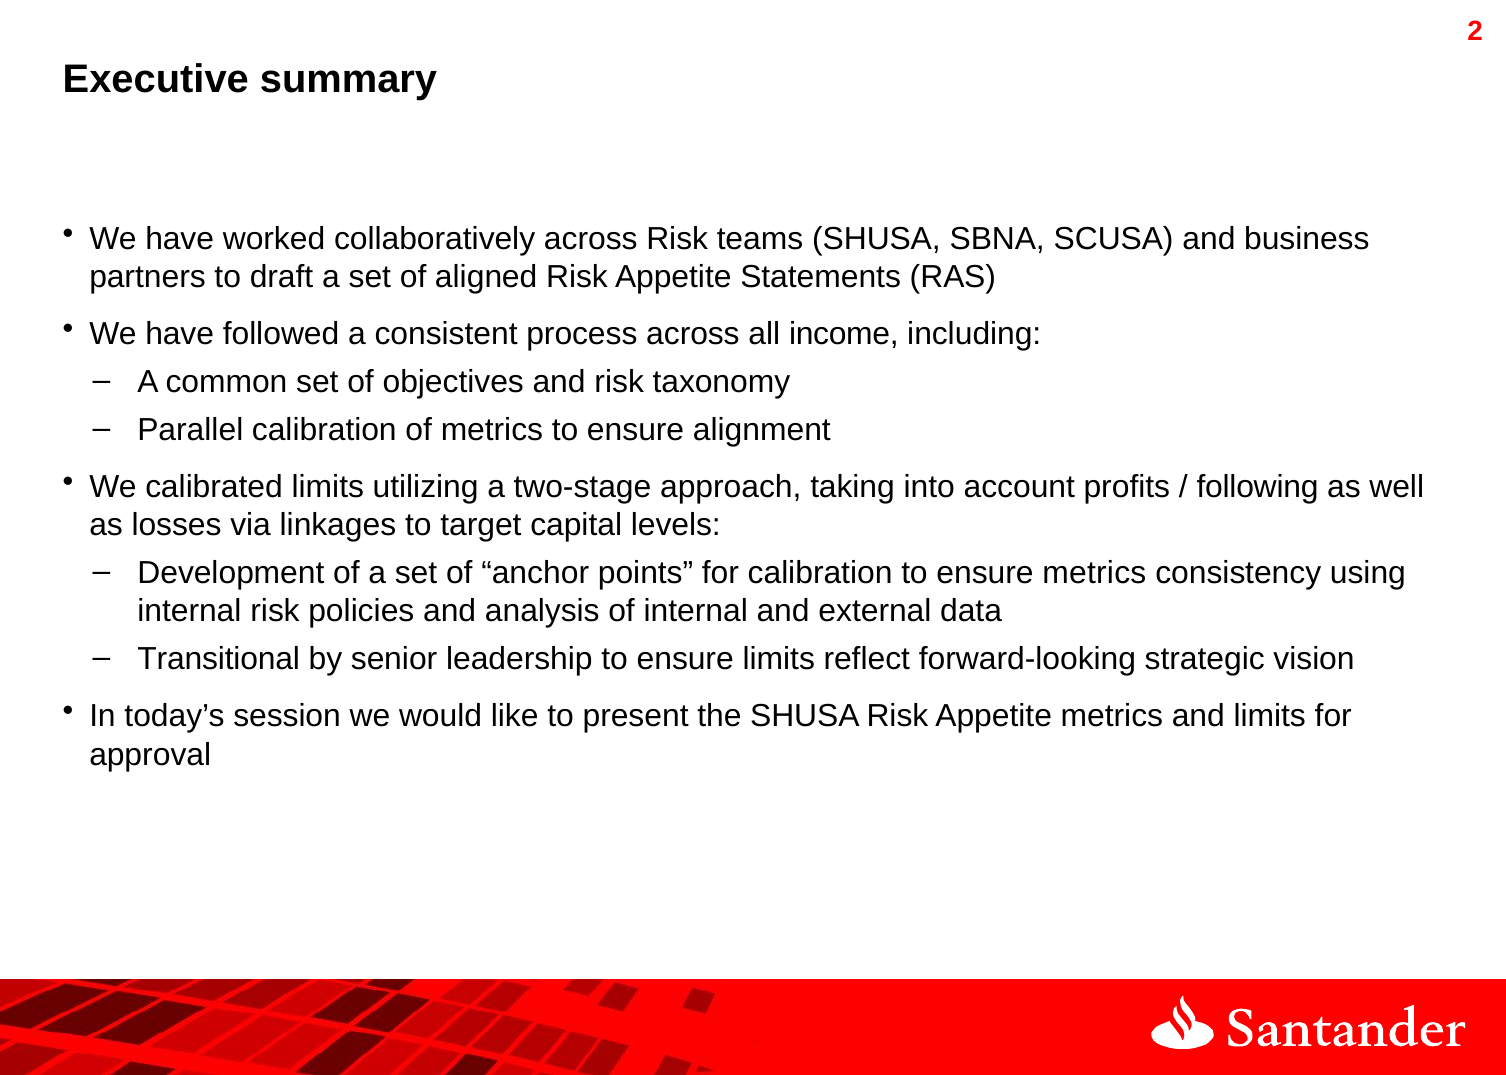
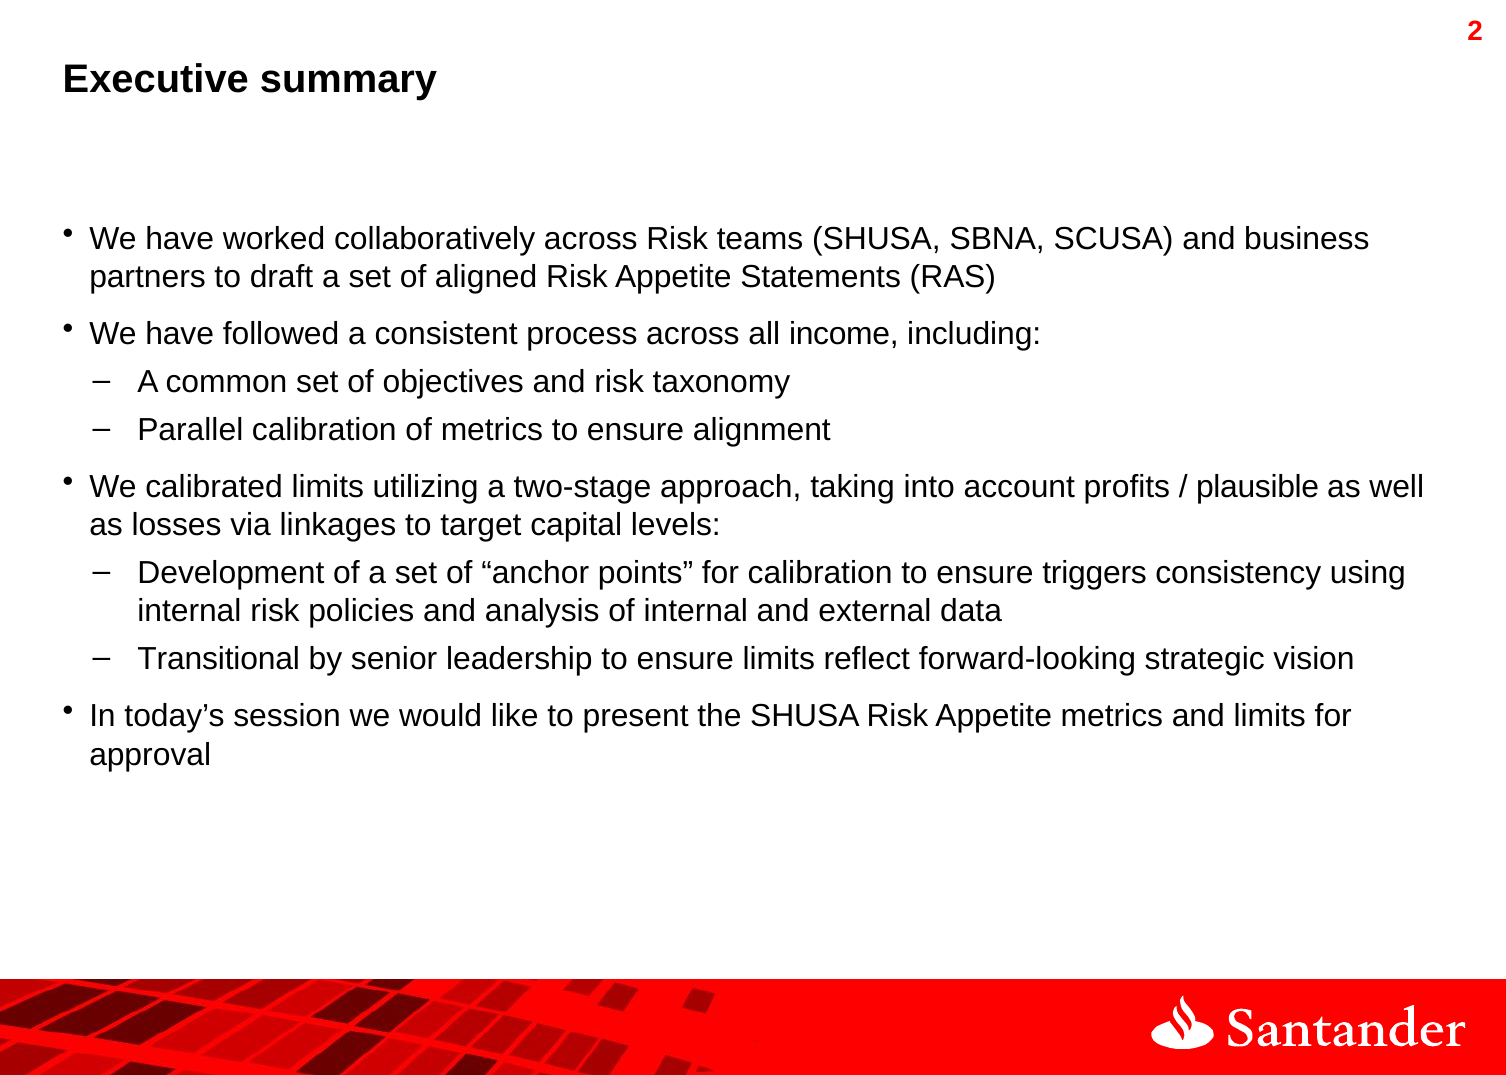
following: following -> plausible (1258, 487)
ensure metrics: metrics -> triggers (1095, 573)
